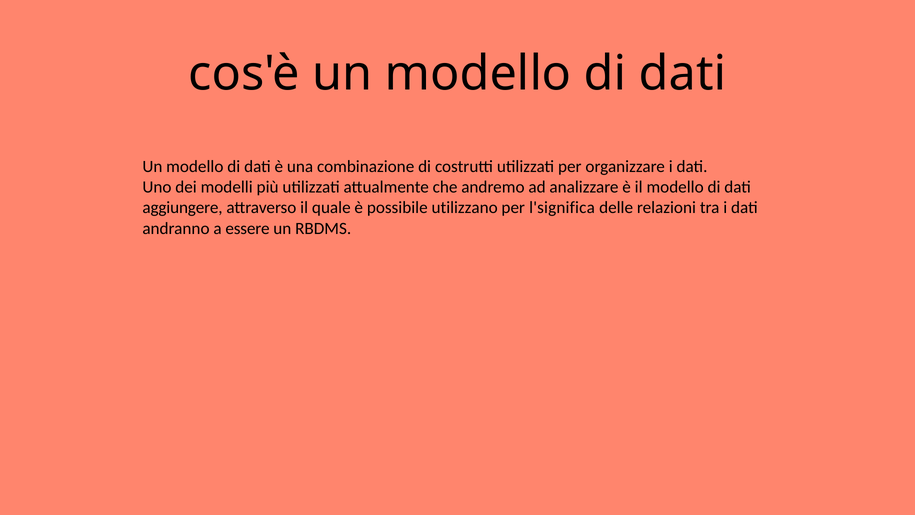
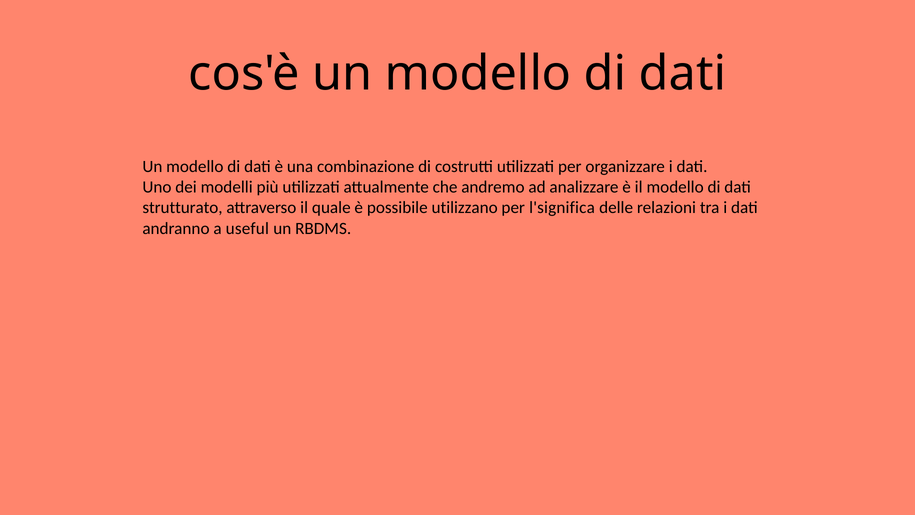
aggiungere: aggiungere -> strutturato (183, 208)
essere: essere -> useful (247, 228)
